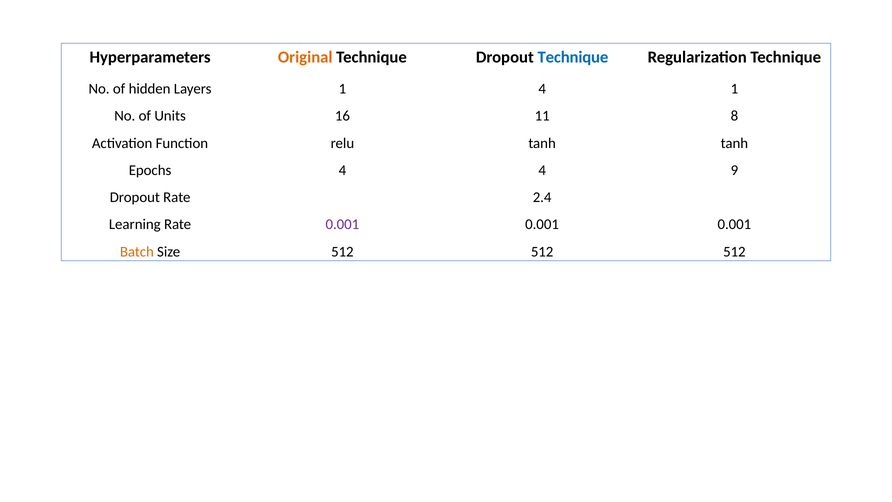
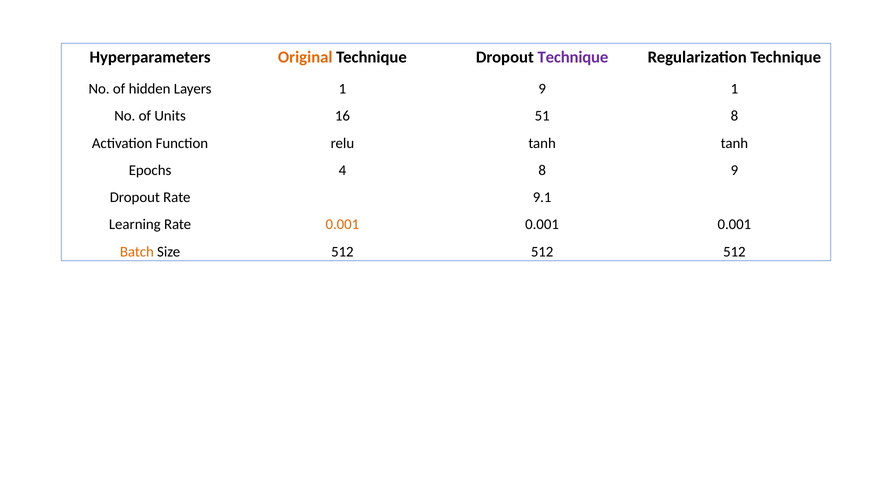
Technique colour: blue -> purple (573, 57)
1 4: 4 -> 9 (542, 89)
11: 11 -> 51 (542, 116)
4 4: 4 -> 8 (542, 170)
2.4: 2.4 -> 9.1 (542, 197)
0.001 colour: purple -> orange (342, 224)
